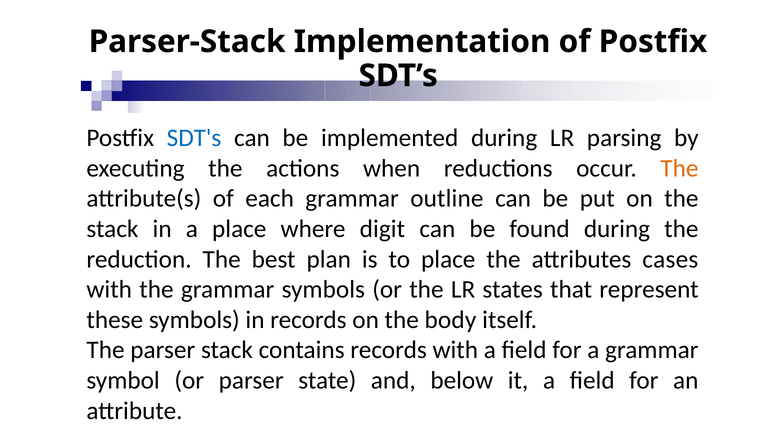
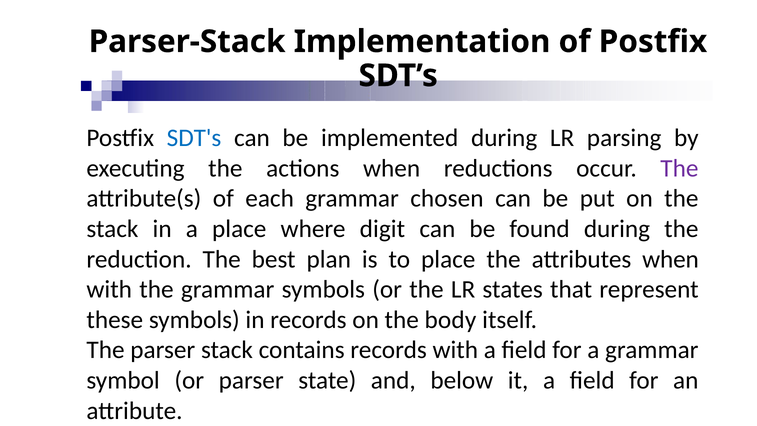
The colour: orange -> purple (679, 168)
outline: outline -> chosen (447, 199)
attributes cases: cases -> when (671, 259)
